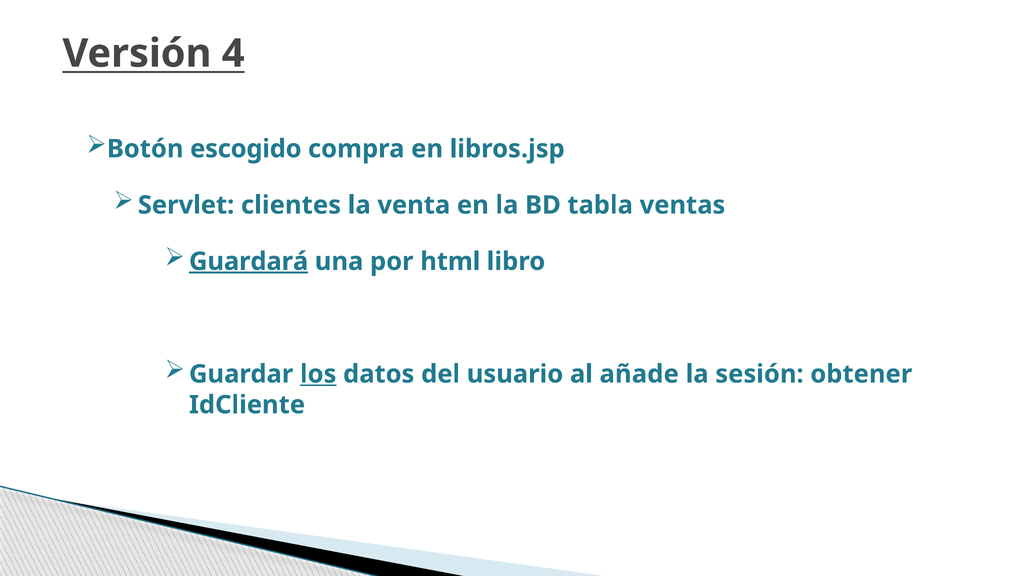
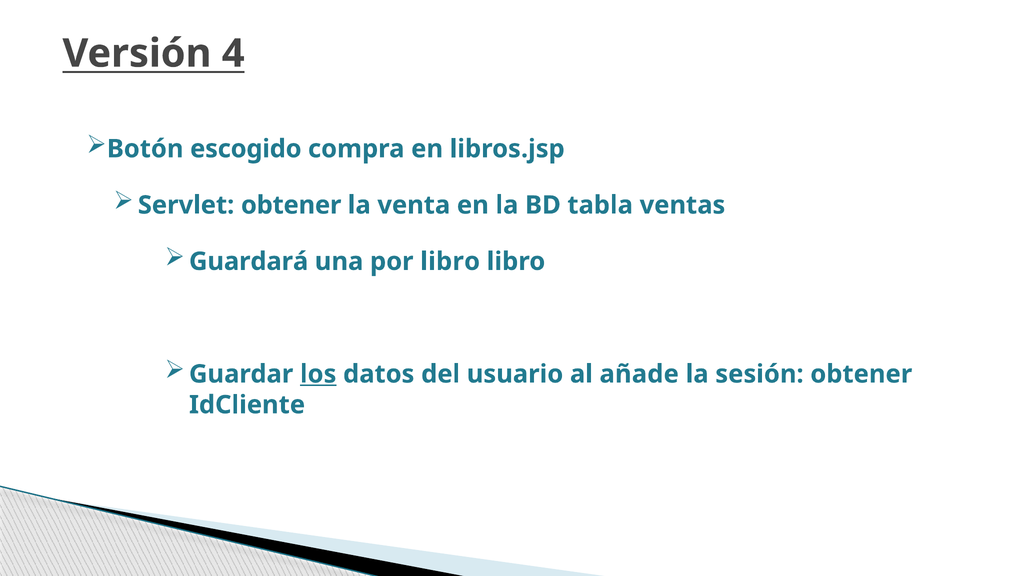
Servlet clientes: clientes -> obtener (291, 205)
Guardará underline: present -> none (249, 262)
por html: html -> libro (450, 262)
